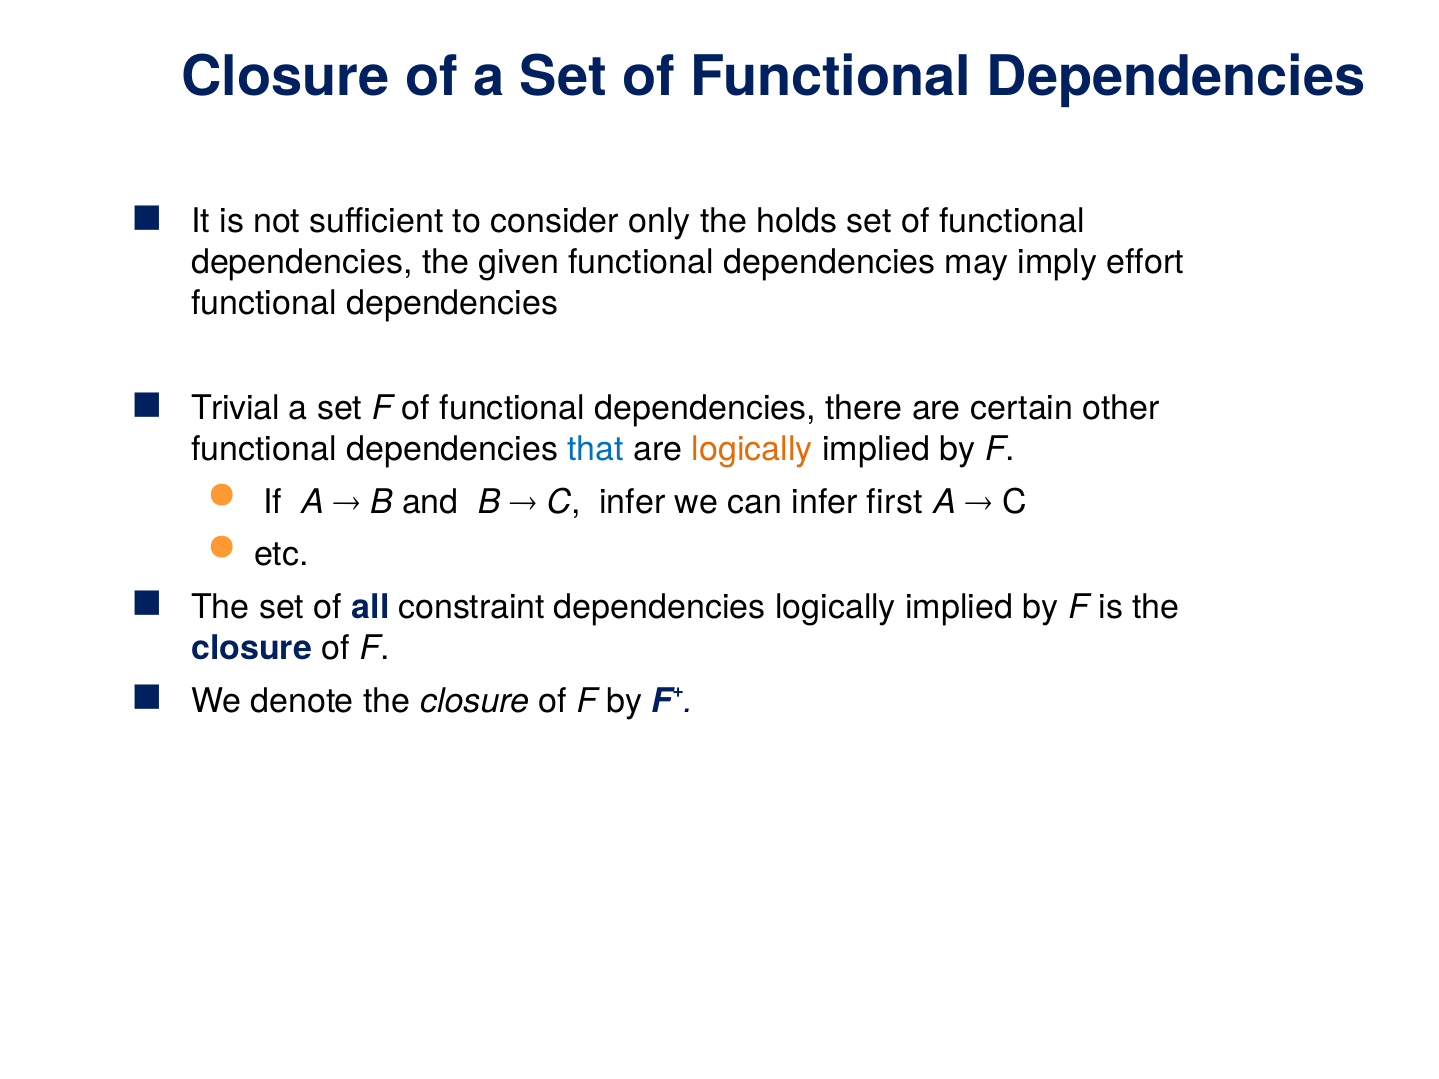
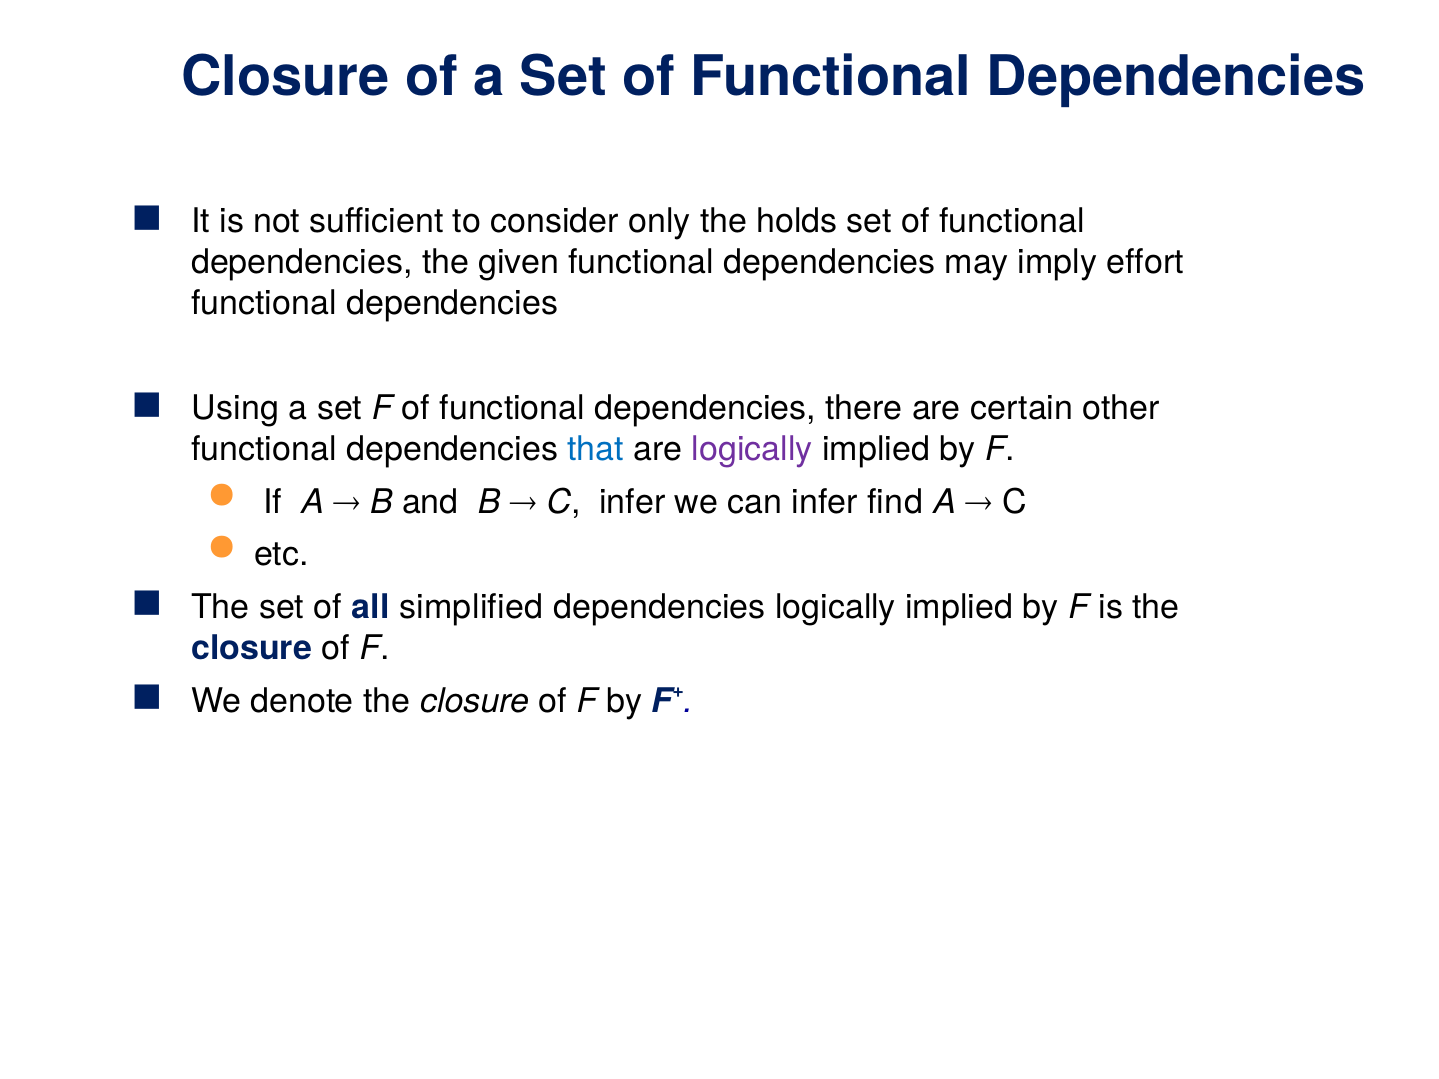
Trivial: Trivial -> Using (235, 409)
logically colour: orange -> purple (752, 449)
first: first -> find (895, 502)
constraint: constraint -> simplified (471, 607)
